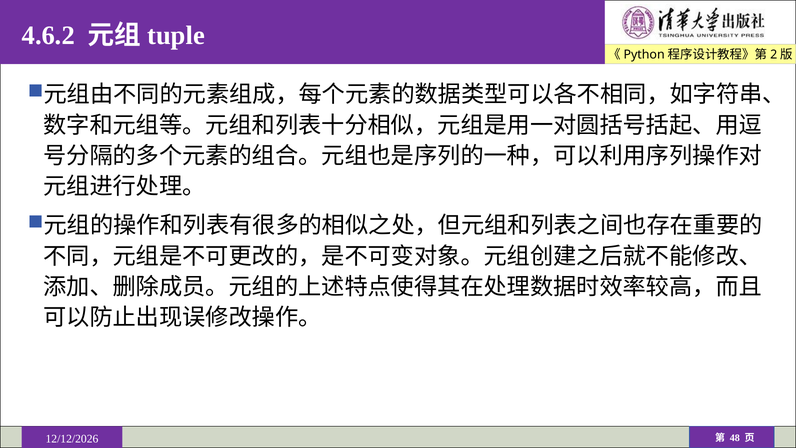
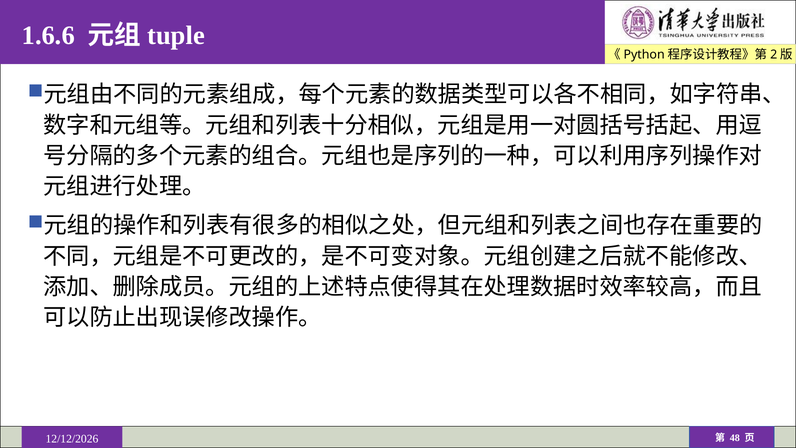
4.6.2: 4.6.2 -> 1.6.6 (48, 35)
